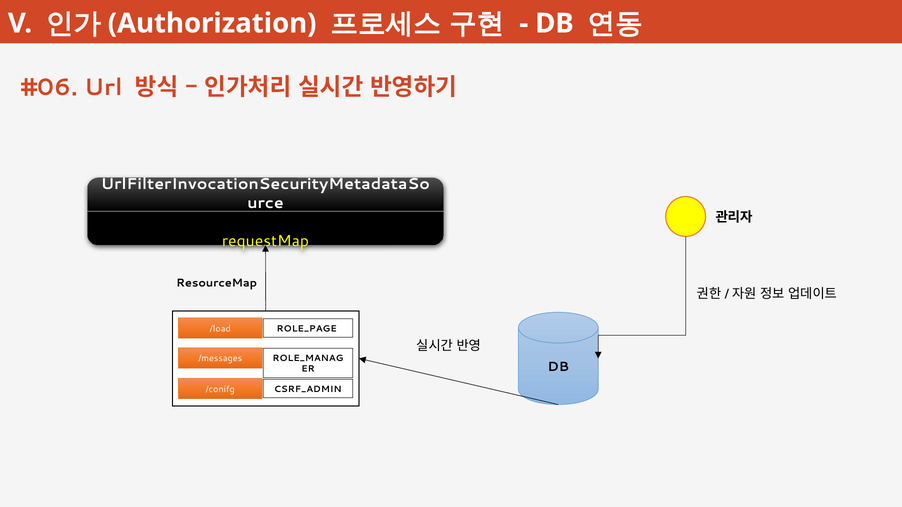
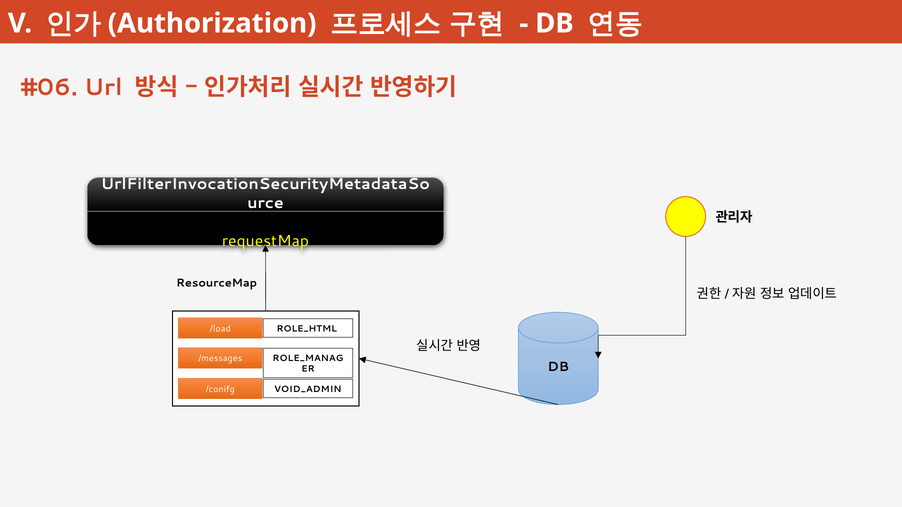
ROLE_PAGE: ROLE_PAGE -> ROLE_HTML (307, 329)
CSRF_ADMIN: CSRF_ADMIN -> VOID_ADMIN (308, 389)
